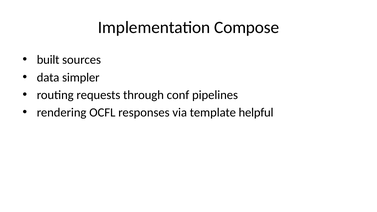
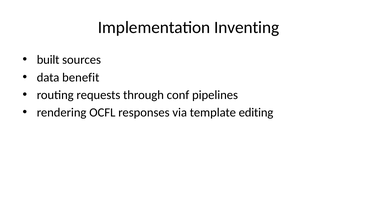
Compose: Compose -> Inventing (247, 27)
simpler: simpler -> benefit (81, 77)
helpful: helpful -> editing (256, 113)
